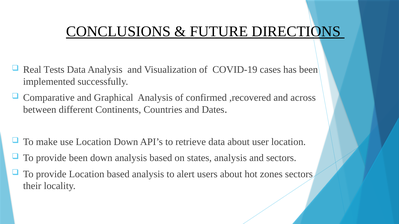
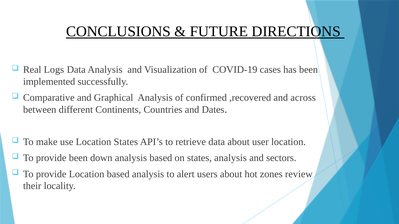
Tests: Tests -> Logs (54, 70)
Location Down: Down -> States (126, 142)
zones sectors: sectors -> review (299, 174)
